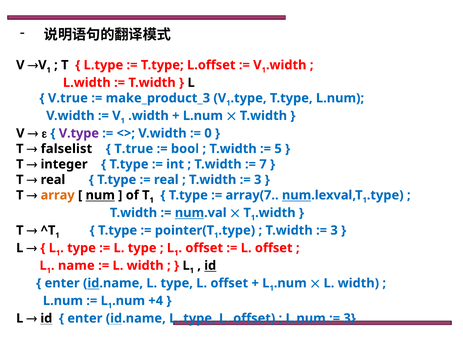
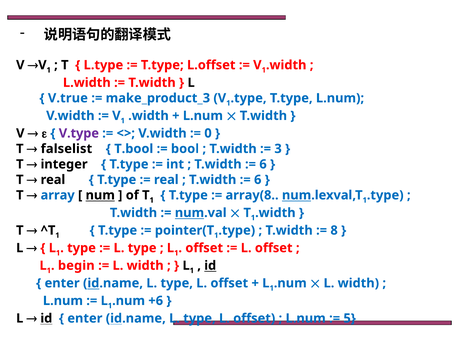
T.true: T.true -> T.bool (134, 148)
5: 5 -> 3 (278, 148)
7: 7 -> 6 (263, 164)
3: 3 -> 6 (258, 179)
array colour: orange -> blue (58, 195)
array(7: array(7 -> array(8 (252, 195)
3: 3 -> 8 (334, 230)
name: name -> begin (76, 265)
+4: +4 -> +6 (156, 300)
3: 3 -> 5 (350, 318)
